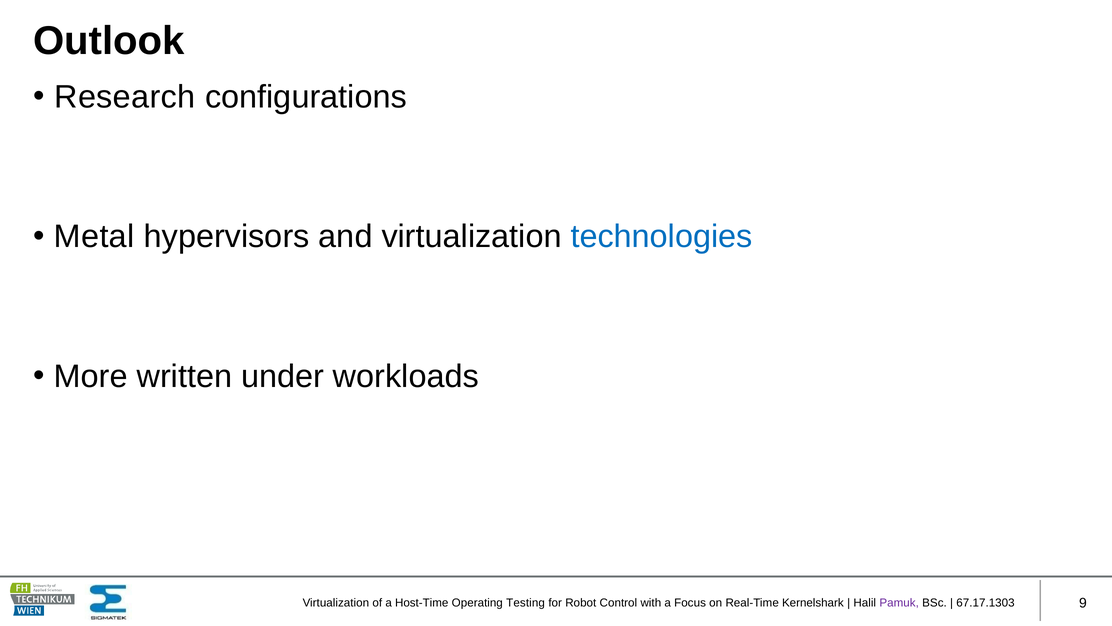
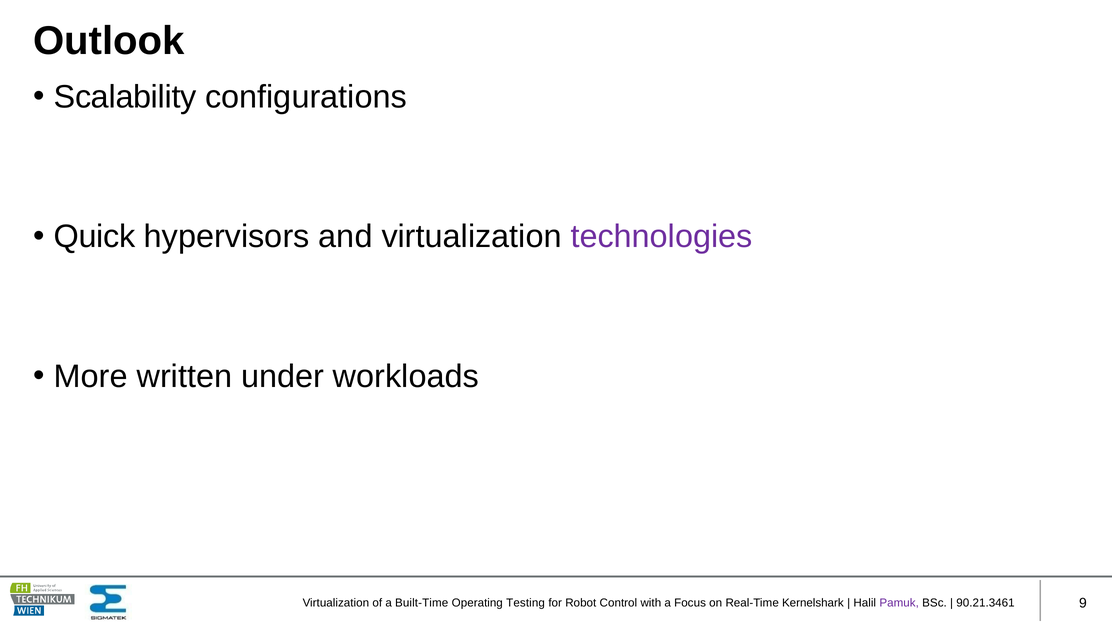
Research: Research -> Scalability (125, 97)
Metal: Metal -> Quick (94, 236)
technologies colour: blue -> purple (662, 236)
Host-Time: Host-Time -> Built-Time (422, 603)
67.17.1303: 67.17.1303 -> 90.21.3461 (986, 603)
